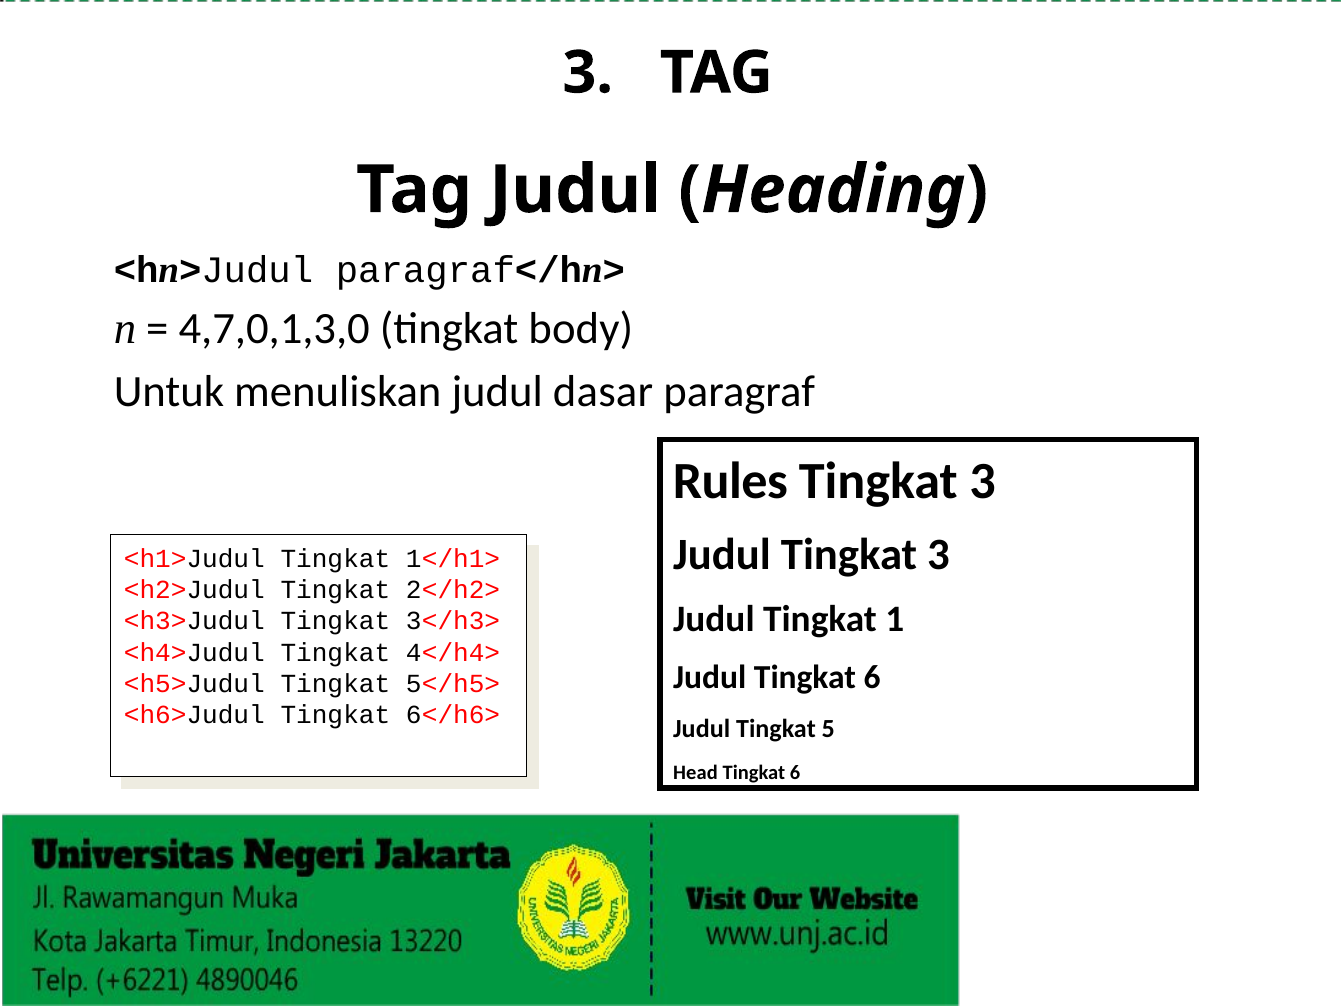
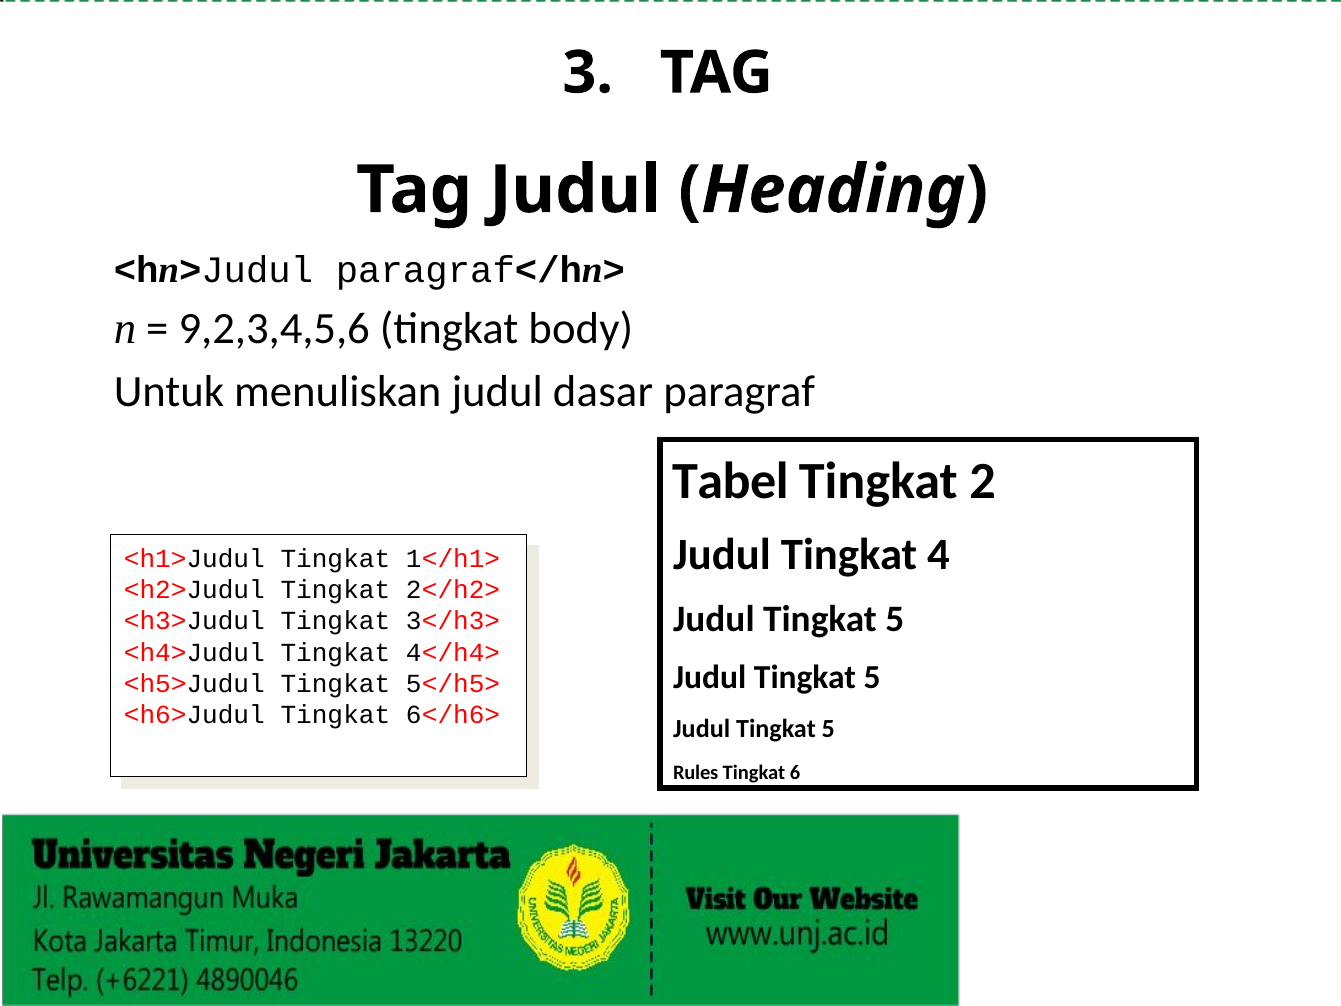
4,7,0,1,3,0: 4,7,0,1,3,0 -> 9,2,3,4,5,6 (274, 329)
Rules: Rules -> Tabel (730, 481)
3: 3 -> 2 (983, 481)
Judul Tingkat 3: 3 -> 4 (938, 555)
1: 1 -> 5 (895, 620)
6: 6 -> 5 (872, 678)
Head: Head -> Rules (696, 773)
